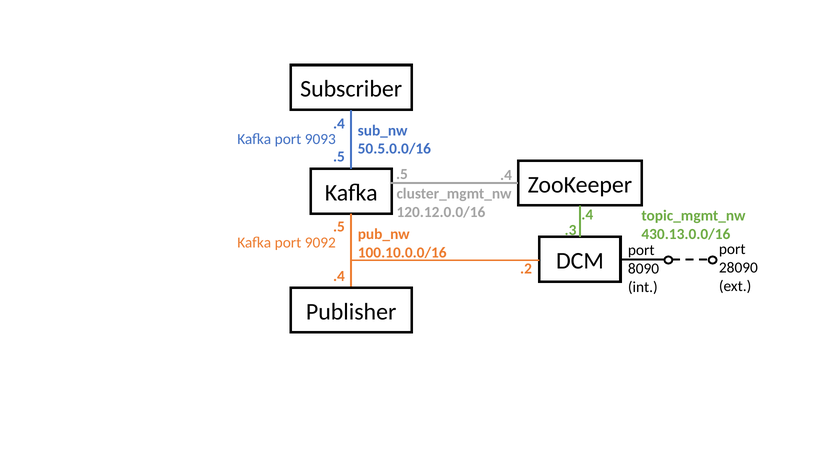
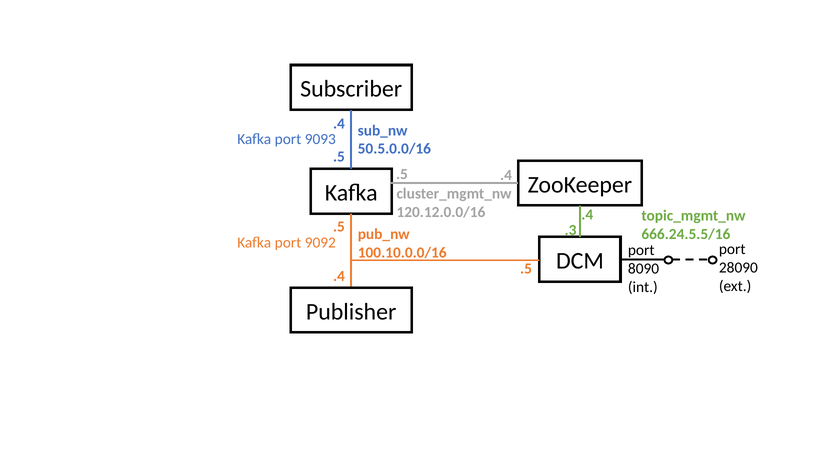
430.13.0.0/16: 430.13.0.0/16 -> 666.24.5.5/16 (686, 234)
.2: .2 -> .5 (526, 269)
